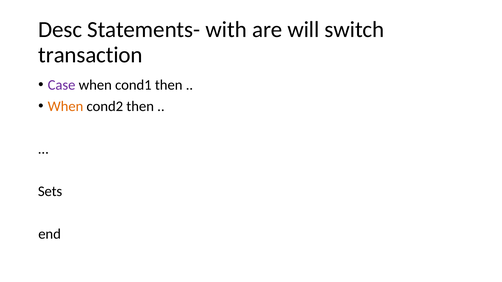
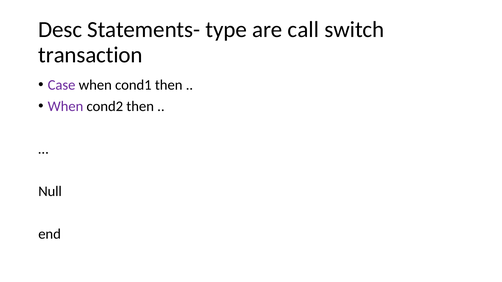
with: with -> type (226, 30)
will: will -> call (303, 30)
When colour: orange -> purple (66, 106)
Sets: Sets -> Null (50, 192)
